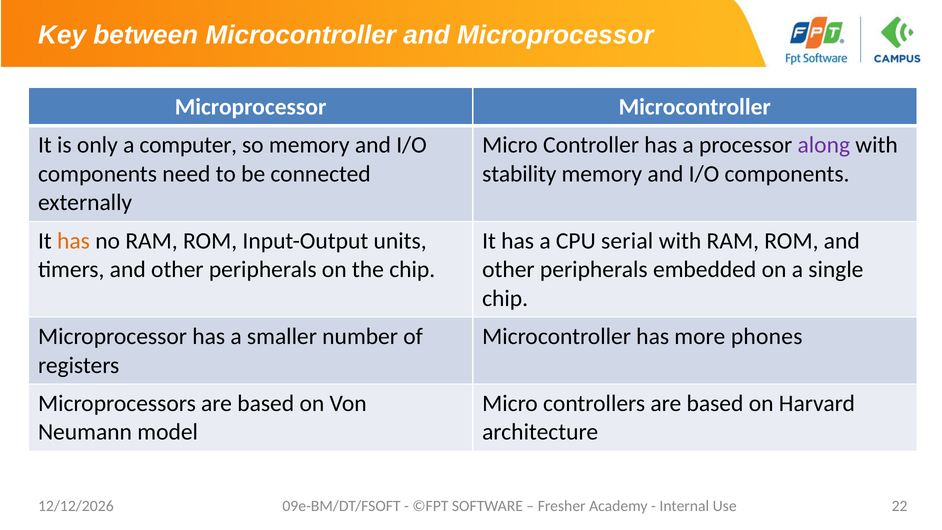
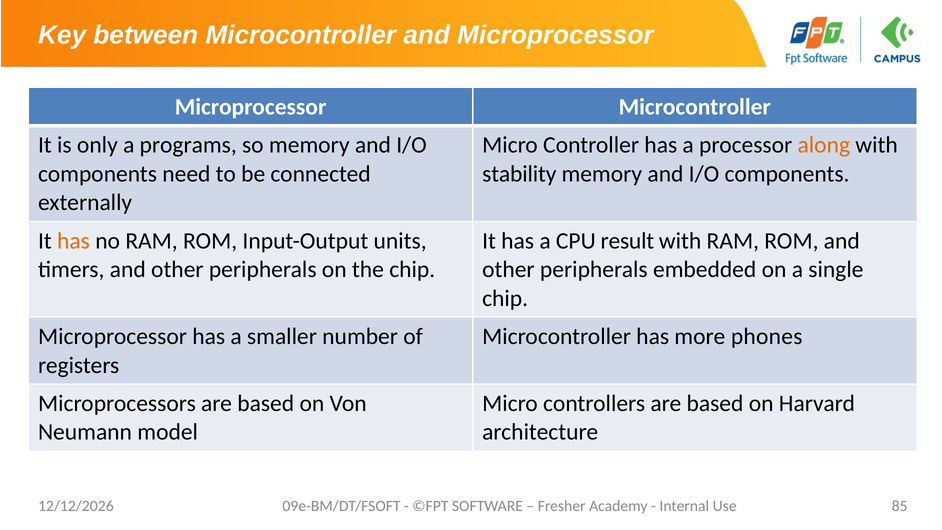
computer: computer -> programs (188, 145)
along colour: purple -> orange (824, 145)
serial: serial -> result (627, 241)
22: 22 -> 85 (900, 506)
